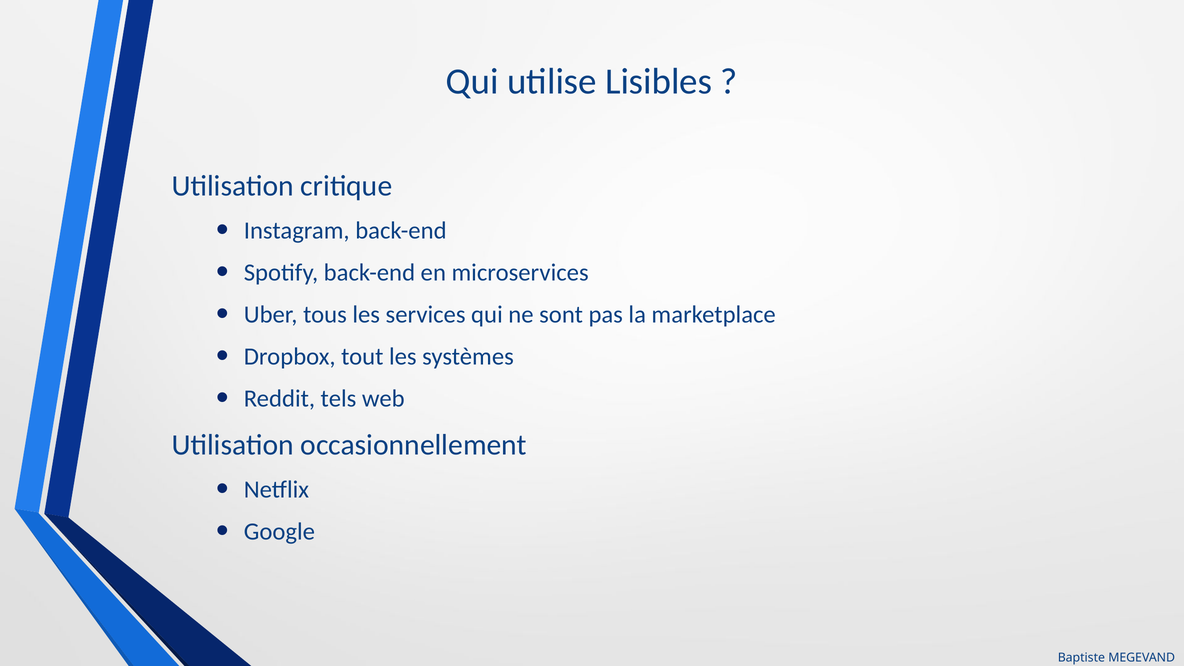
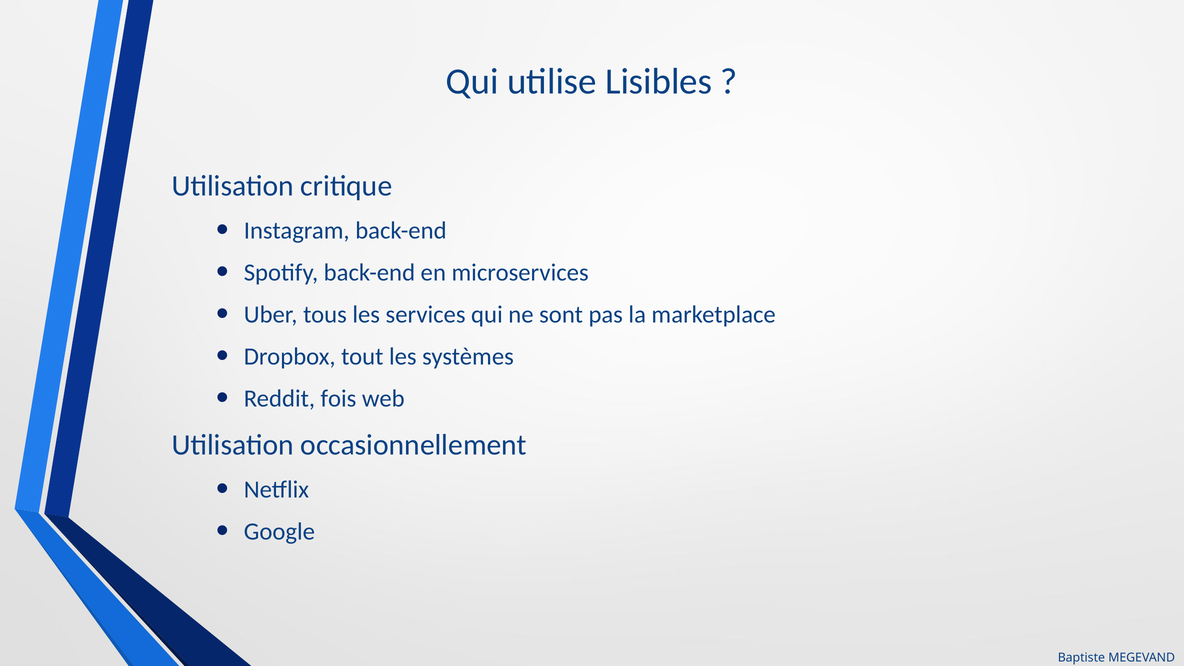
tels: tels -> fois (338, 399)
